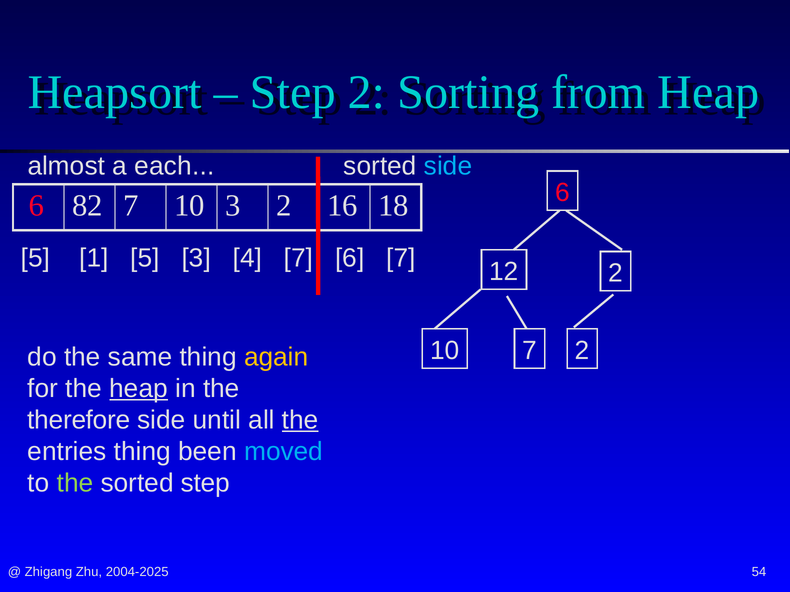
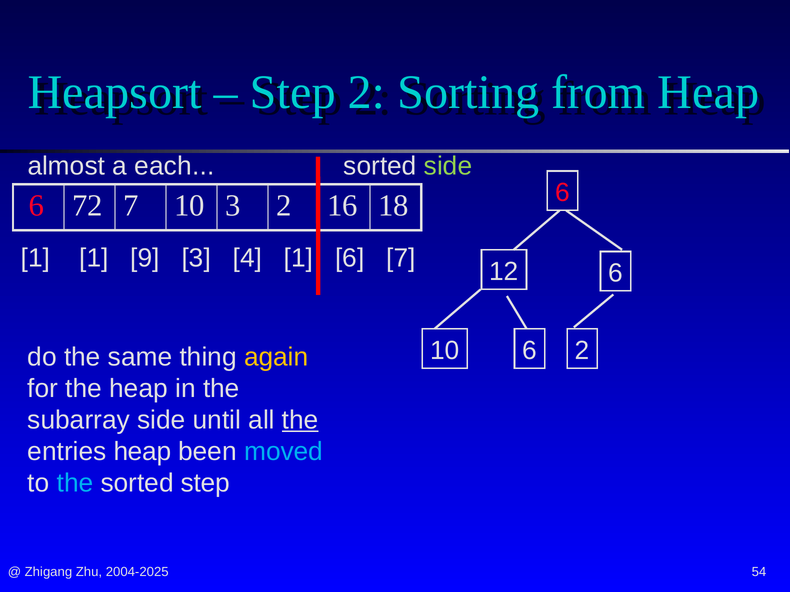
side colour: light blue -> light green (448, 166)
82: 82 -> 72 (87, 206)
5: 5 -> 1 (36, 259)
1 5: 5 -> 9 (145, 259)
4 7: 7 -> 1 (299, 259)
12 2: 2 -> 6 (616, 273)
10 7: 7 -> 6 (530, 351)
heap underline: present -> none (139, 389)
therefore: therefore -> subarray (79, 420)
entries thing: thing -> heap (142, 452)
the colour: light green -> light blue (75, 484)
